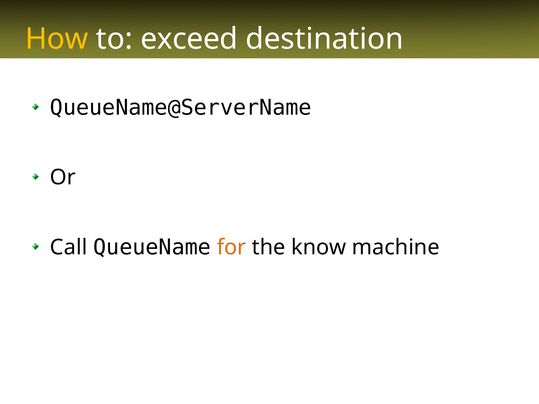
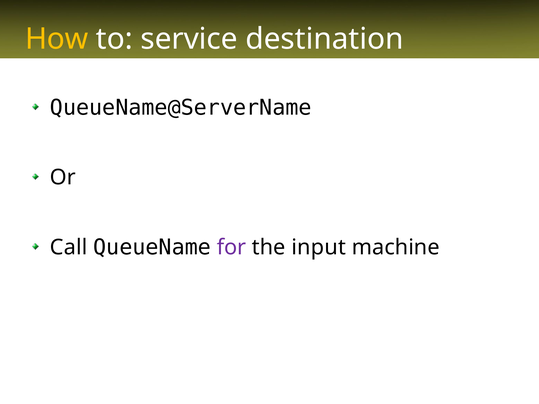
exceed: exceed -> service (189, 39)
for colour: orange -> purple (231, 248)
know: know -> input (319, 248)
